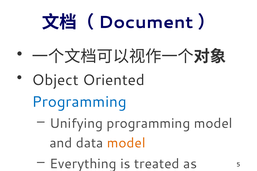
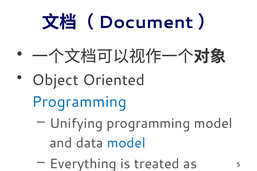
model colour: orange -> blue (126, 143)
